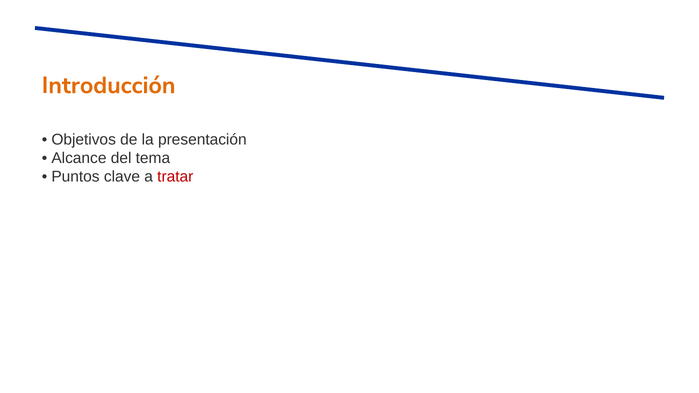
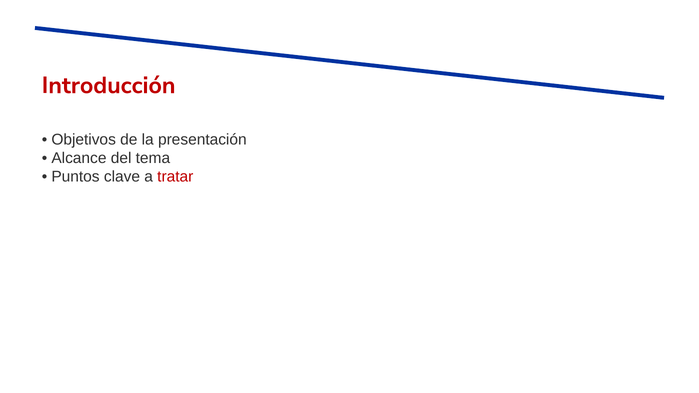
Introducción colour: orange -> red (109, 85)
